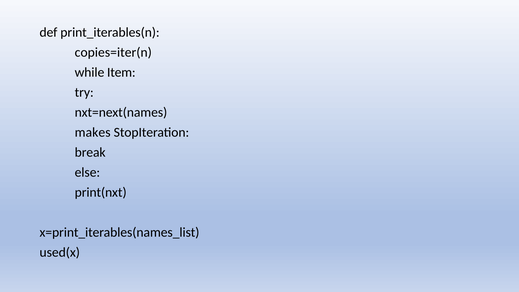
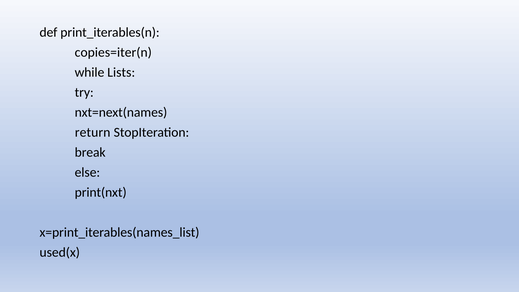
Item: Item -> Lists (121, 72)
makes: makes -> return (93, 132)
